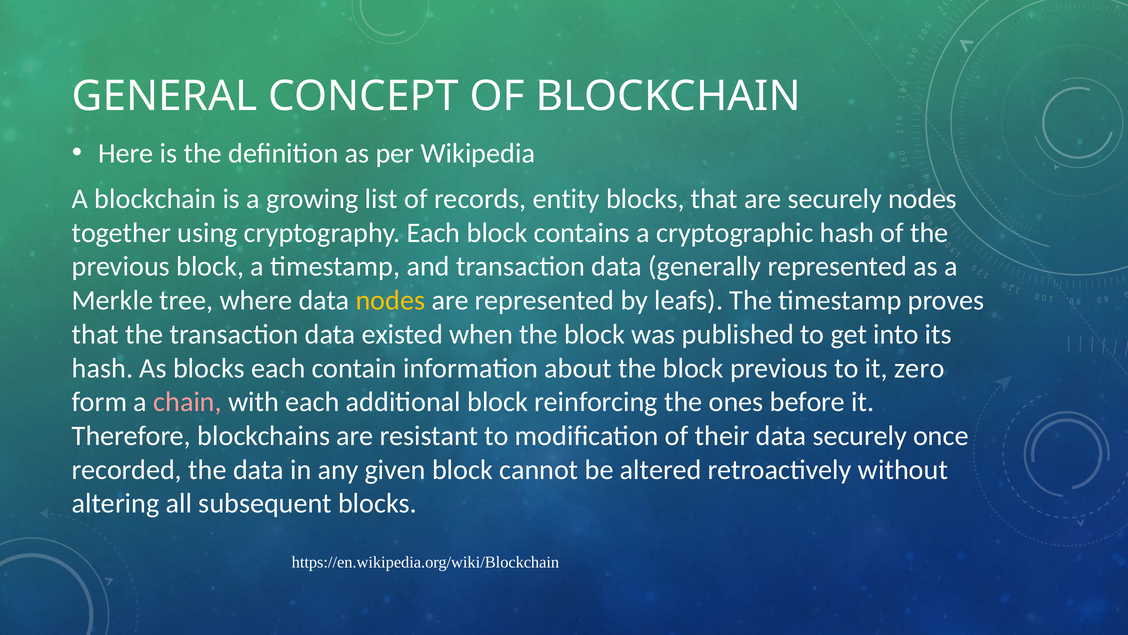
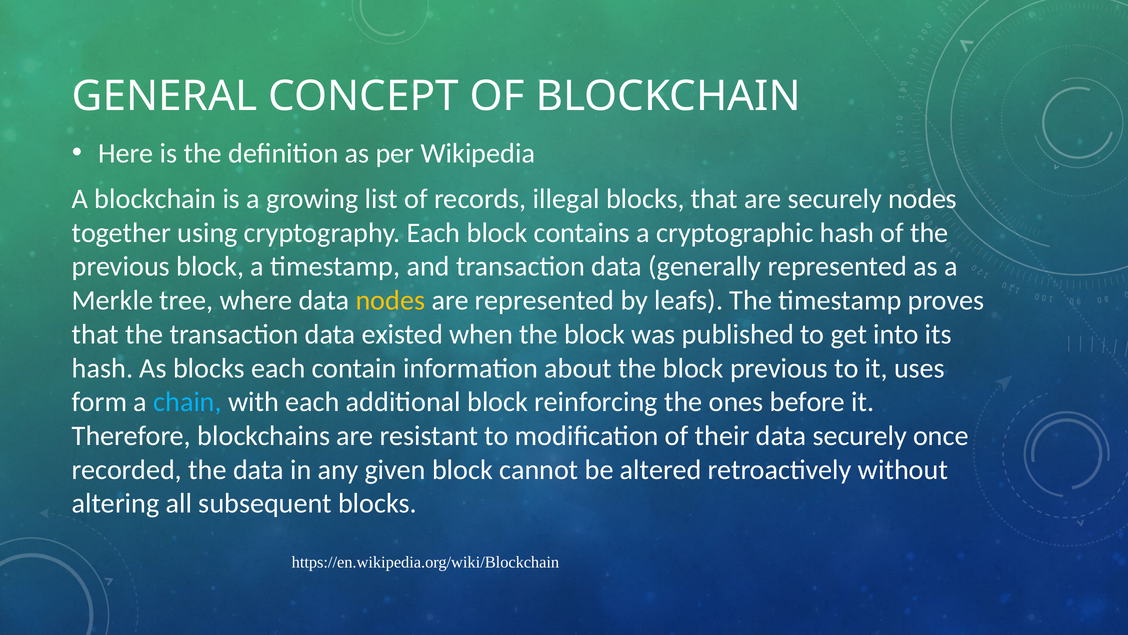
entity: entity -> illegal (566, 199)
zero: zero -> uses (920, 368)
chain colour: pink -> light blue (188, 402)
